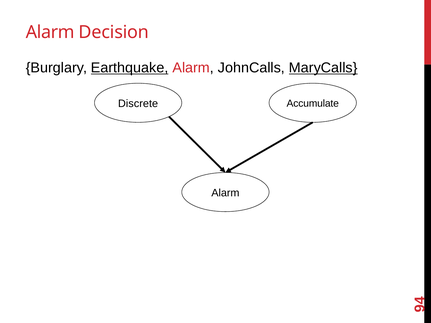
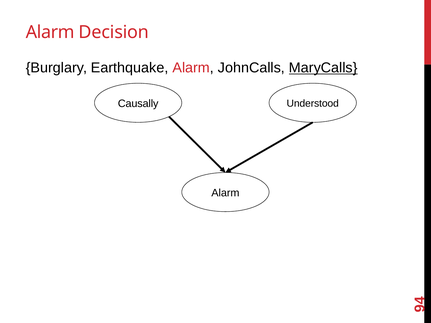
Earthquake underline: present -> none (130, 68)
Discrete: Discrete -> Causally (138, 104)
Accumulate: Accumulate -> Understood (313, 104)
